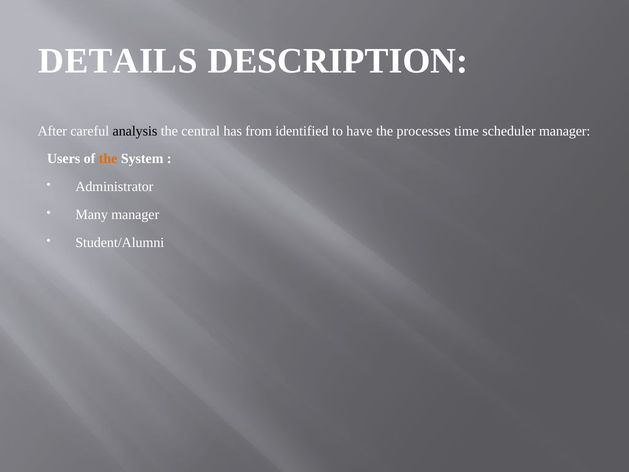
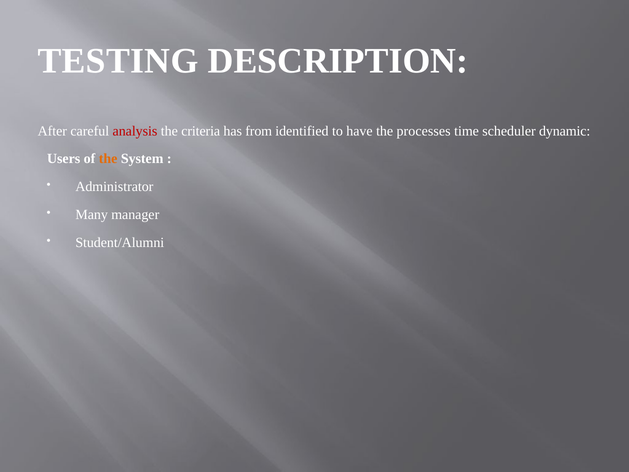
DETAILS: DETAILS -> TESTING (118, 61)
analysis colour: black -> red (135, 131)
central: central -> criteria (201, 131)
scheduler manager: manager -> dynamic (565, 131)
